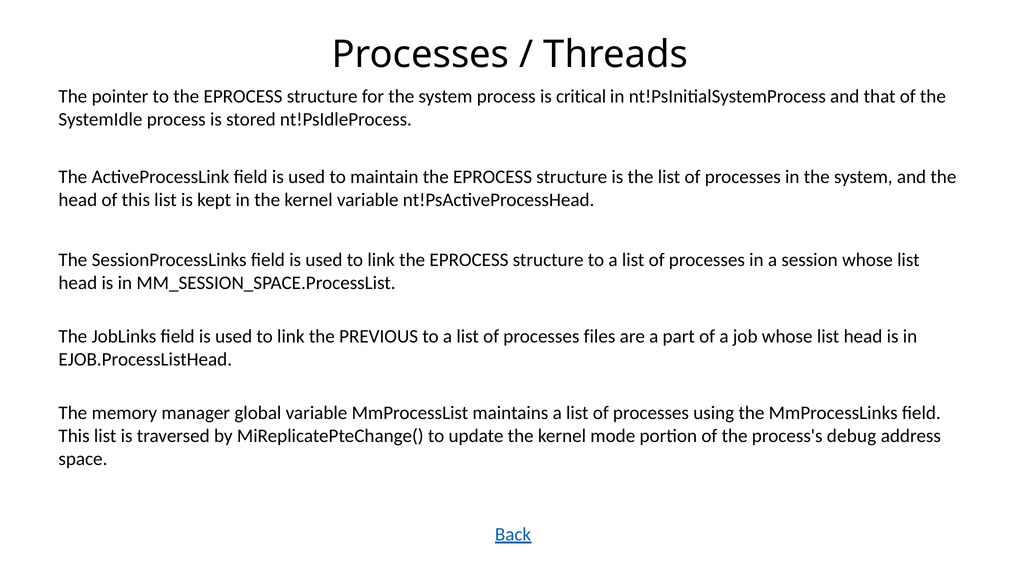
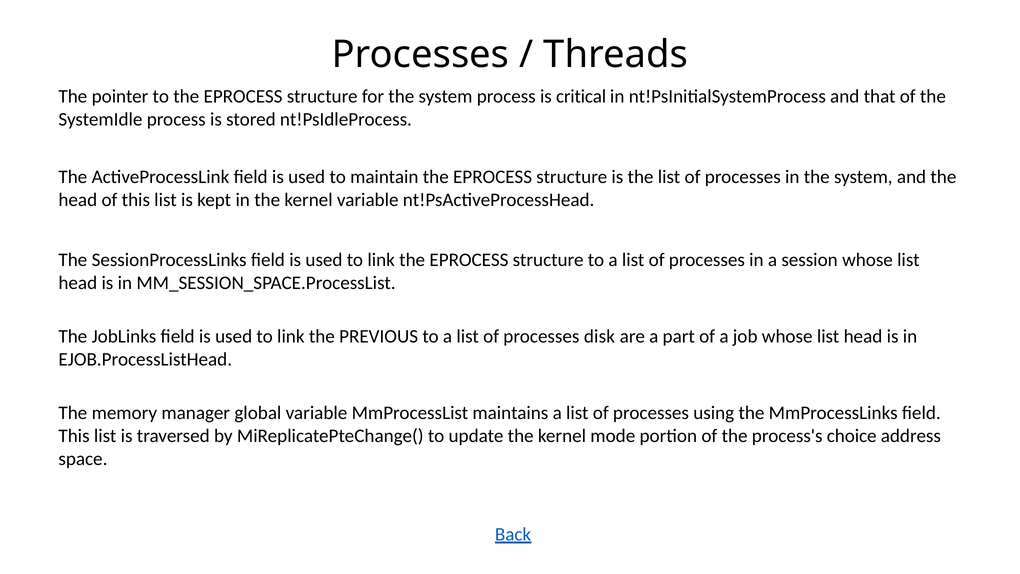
files: files -> disk (599, 336)
debug: debug -> choice (852, 436)
